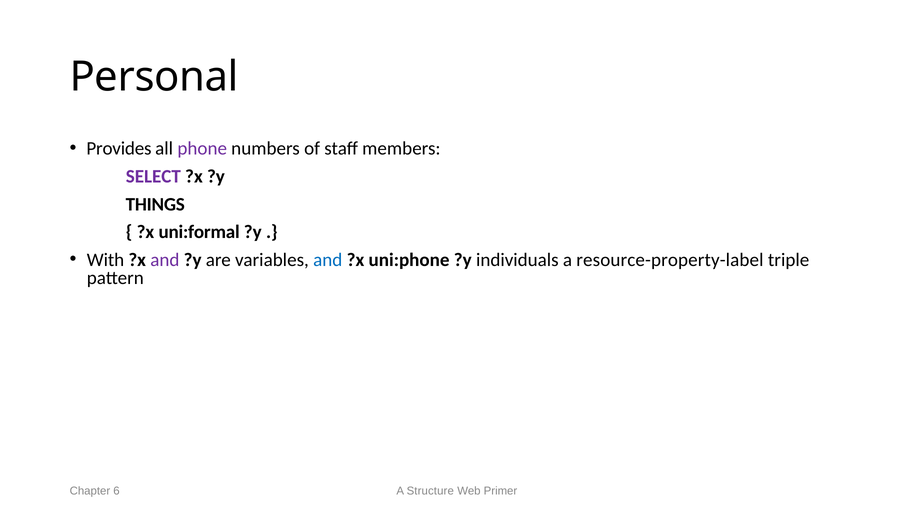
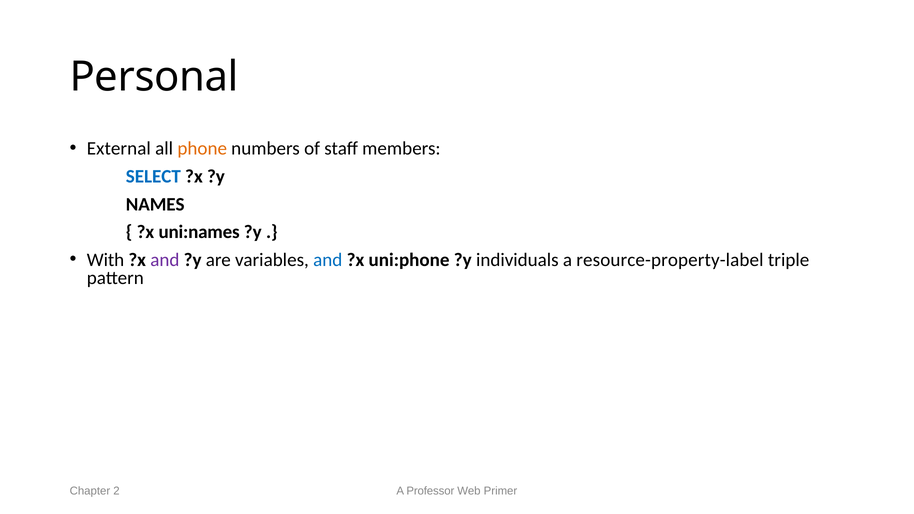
Provides: Provides -> External (119, 149)
phone colour: purple -> orange (202, 149)
SELECT colour: purple -> blue (153, 176)
THINGS: THINGS -> NAMES (155, 204)
uni:formal: uni:formal -> uni:names (199, 232)
6: 6 -> 2 (117, 491)
Structure: Structure -> Professor (430, 491)
